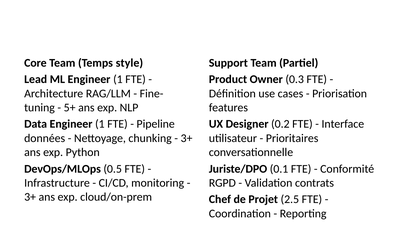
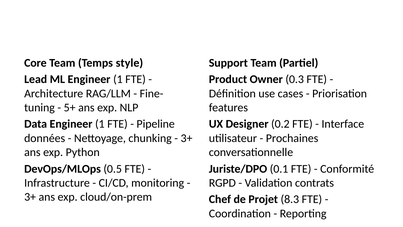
Prioritaires: Prioritaires -> Prochaines (292, 138)
2.5: 2.5 -> 8.3 (290, 199)
